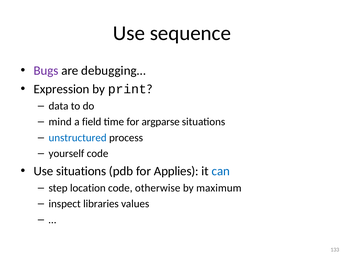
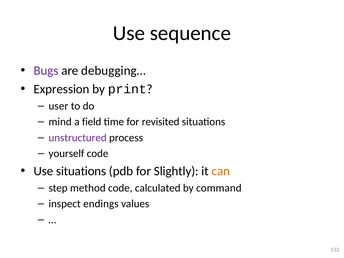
data: data -> user (58, 106)
argparse: argparse -> revisited (161, 122)
unstructured colour: blue -> purple (78, 138)
Applies: Applies -> Slightly (176, 171)
can colour: blue -> orange (221, 171)
location: location -> method (88, 188)
otherwise: otherwise -> calculated (158, 188)
maximum: maximum -> command (219, 188)
libraries: libraries -> endings (101, 204)
